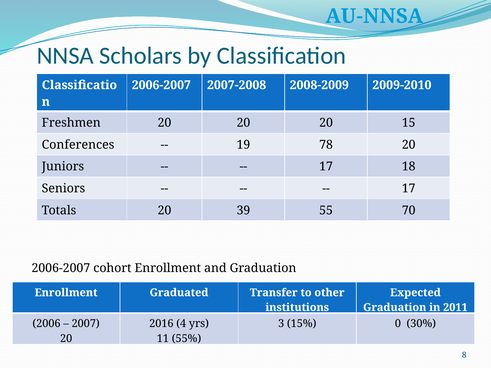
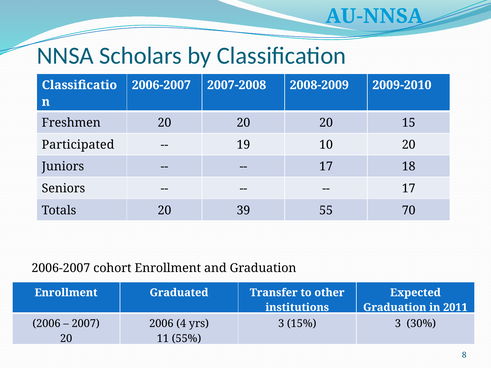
Conferences: Conferences -> Participated (78, 145)
78: 78 -> 10 (326, 145)
2016: 2016 -> 2006 (161, 324)
15% 0: 0 -> 3 (398, 324)
